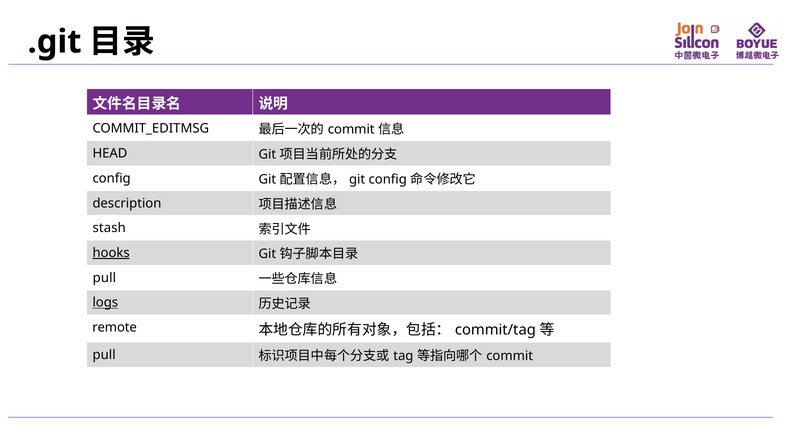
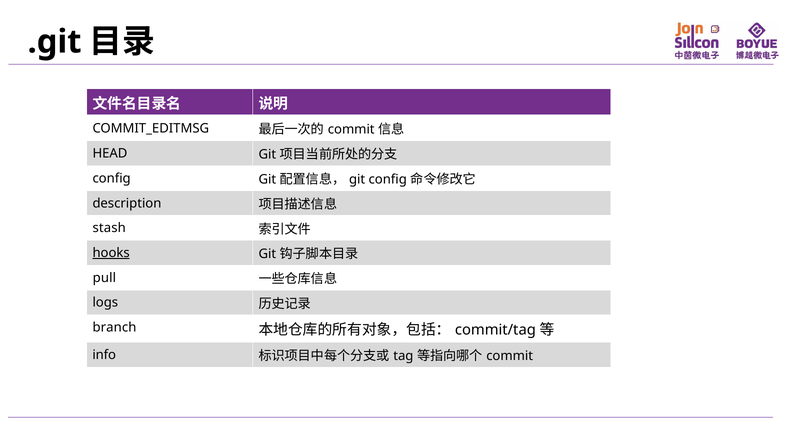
logs underline: present -> none (105, 303)
remote: remote -> branch (114, 328)
pull: pull -> info (104, 355)
